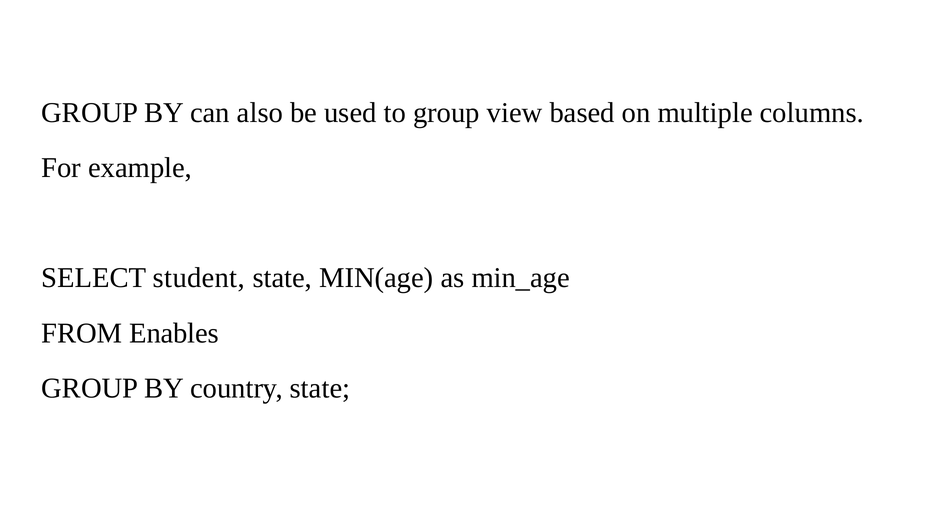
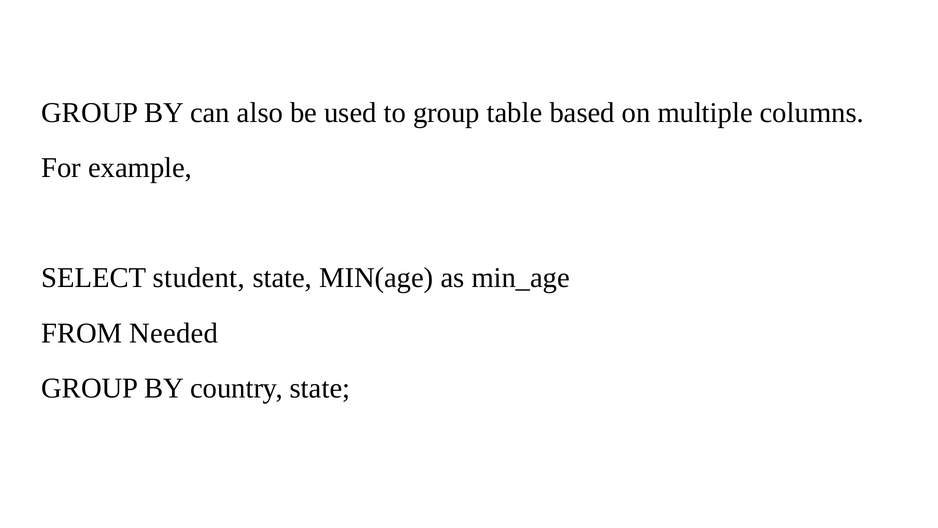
view: view -> table (515, 113)
Enables: Enables -> Needed (174, 333)
